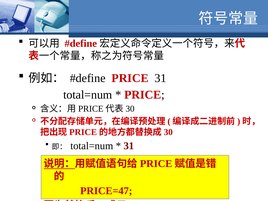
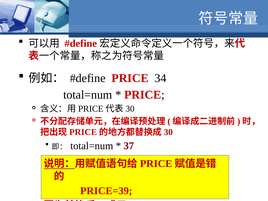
PRICE 31: 31 -> 34 (161, 78)
31: 31 -> 37 (129, 146)
PRICE=47: PRICE=47 -> PRICE=39 (106, 191)
